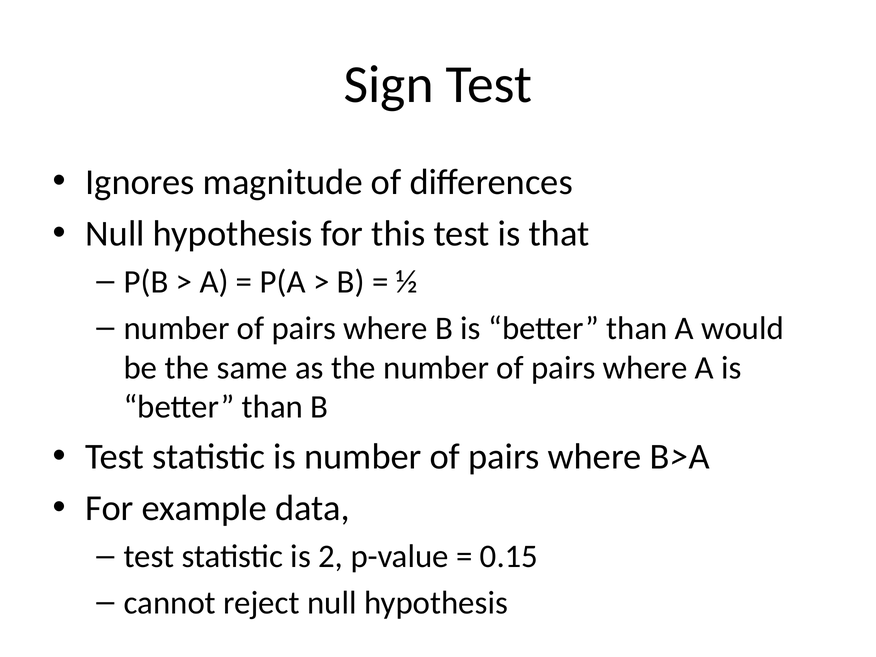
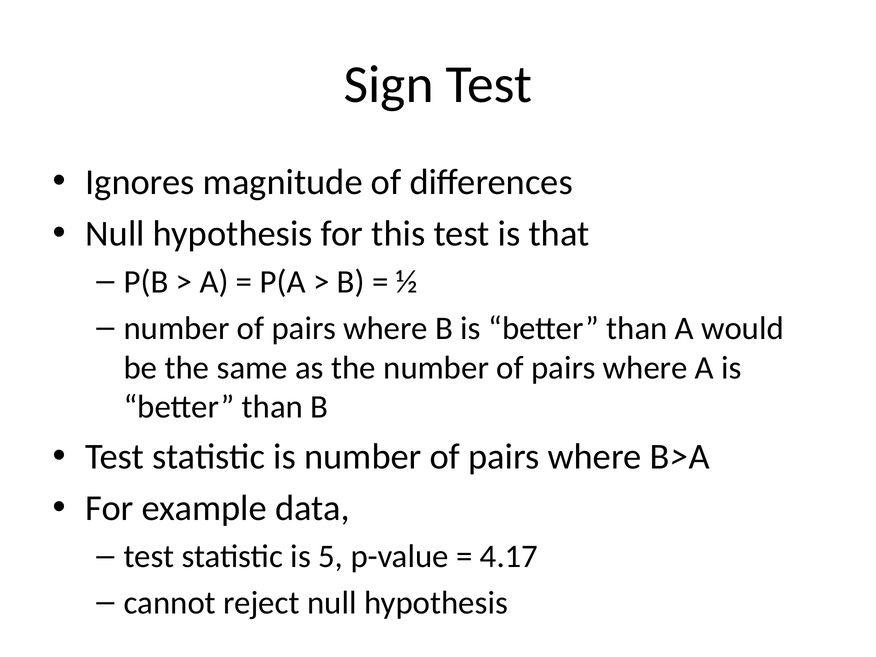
2: 2 -> 5 (331, 557)
0.15: 0.15 -> 4.17 (509, 557)
